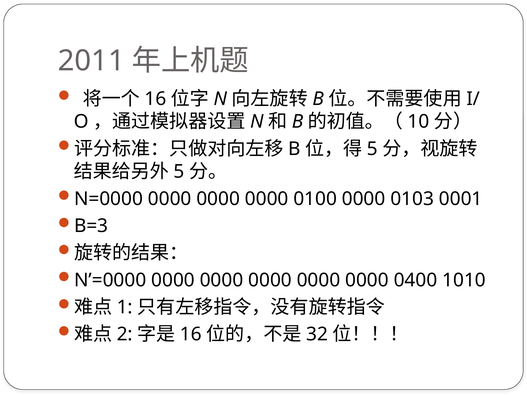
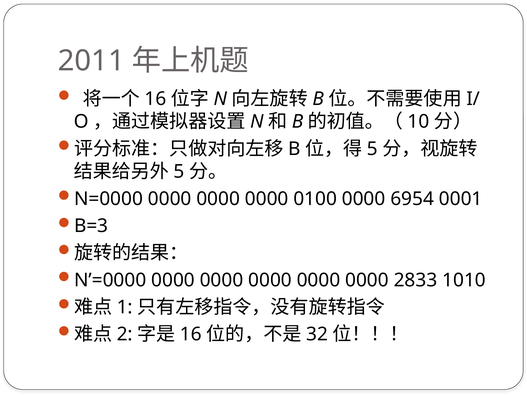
0103: 0103 -> 6954 (412, 199)
0400: 0400 -> 2833 (416, 280)
